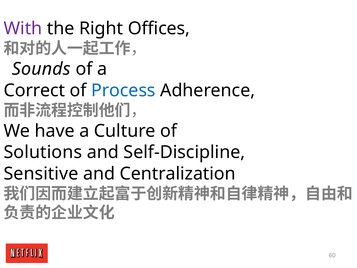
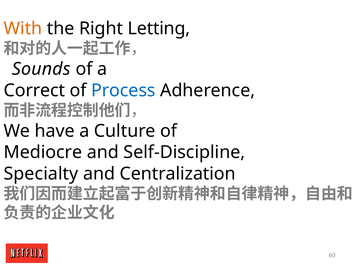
With colour: purple -> orange (23, 28)
Offices: Offices -> Letting (159, 28)
Solutions: Solutions -> Mediocre (43, 152)
Sensitive: Sensitive -> Specialty (41, 174)
